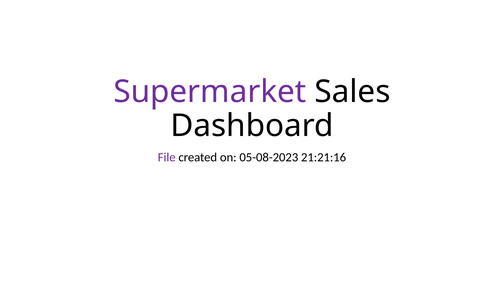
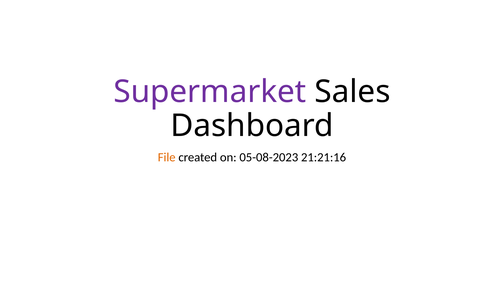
File colour: purple -> orange (167, 158)
